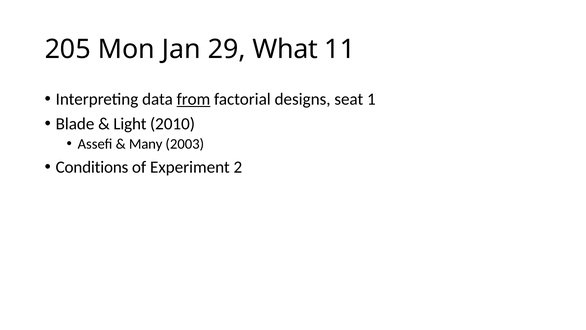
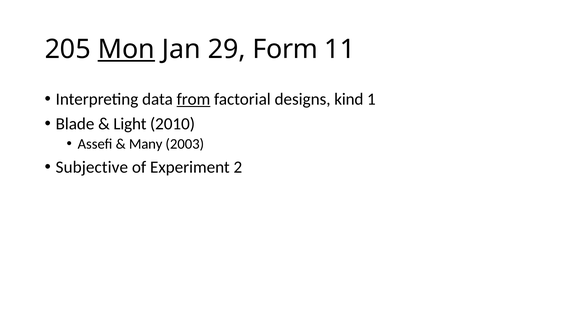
Mon underline: none -> present (126, 49)
What: What -> Form (285, 49)
seat: seat -> kind (349, 99)
Conditions: Conditions -> Subjective (92, 167)
